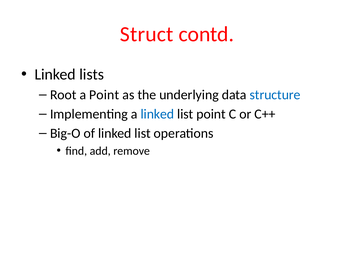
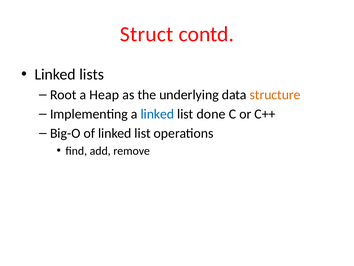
a Point: Point -> Heap (104, 95)
structure colour: blue -> orange (275, 95)
list point: point -> done (211, 114)
